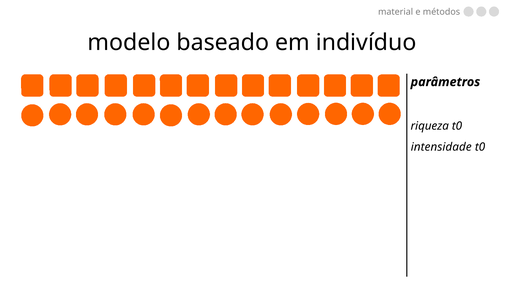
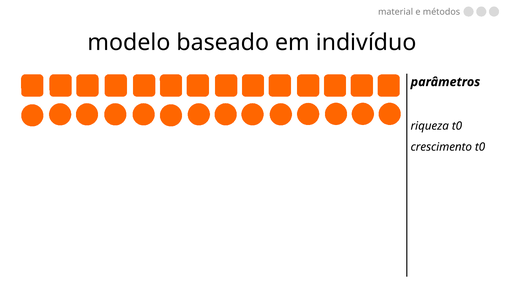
intensidade: intensidade -> crescimento (441, 147)
